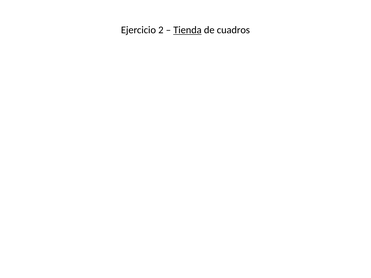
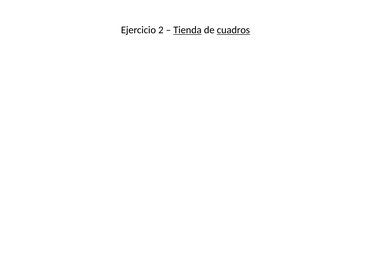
cuadros underline: none -> present (233, 30)
